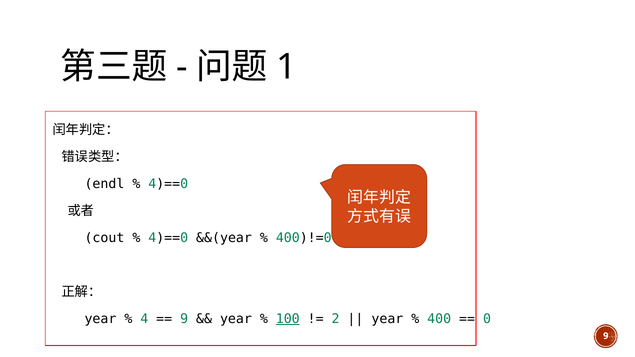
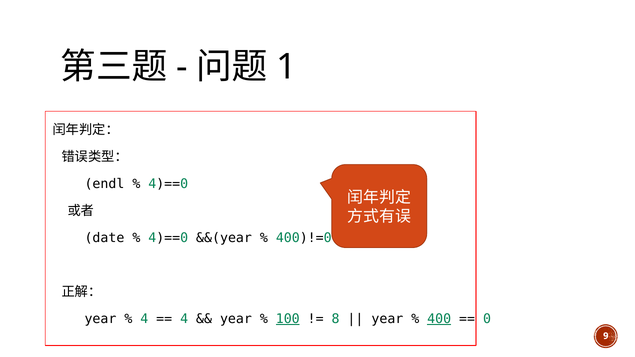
cout: cout -> date (104, 238)
9: 9 -> 4 (184, 319)
2: 2 -> 8 (336, 319)
400 underline: none -> present (439, 319)
